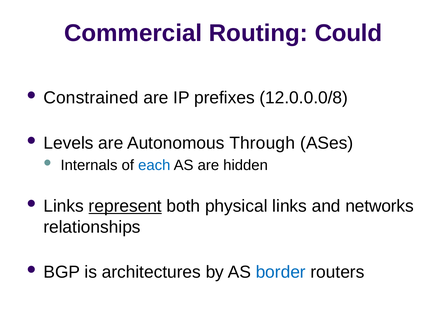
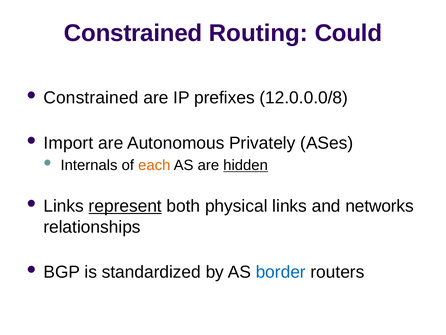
Commercial: Commercial -> Constrained (133, 33)
Levels: Levels -> Import (68, 143)
Through: Through -> Privately (262, 143)
each colour: blue -> orange (154, 165)
hidden underline: none -> present (246, 165)
architectures: architectures -> standardized (151, 272)
